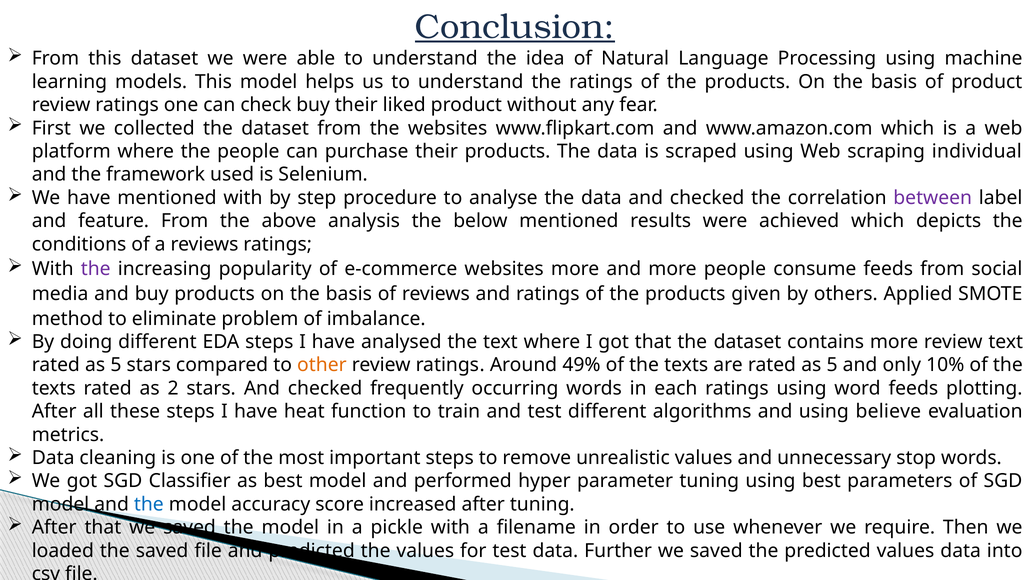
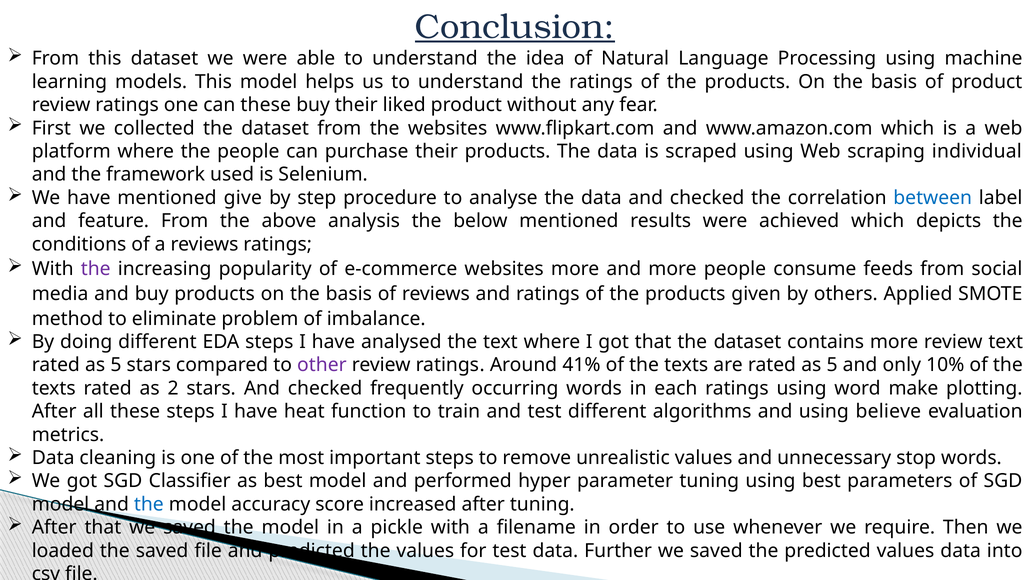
can check: check -> these (266, 105)
mentioned with: with -> give (243, 198)
between colour: purple -> blue (933, 198)
other colour: orange -> purple (322, 365)
49%: 49% -> 41% (581, 365)
word feeds: feeds -> make (913, 388)
